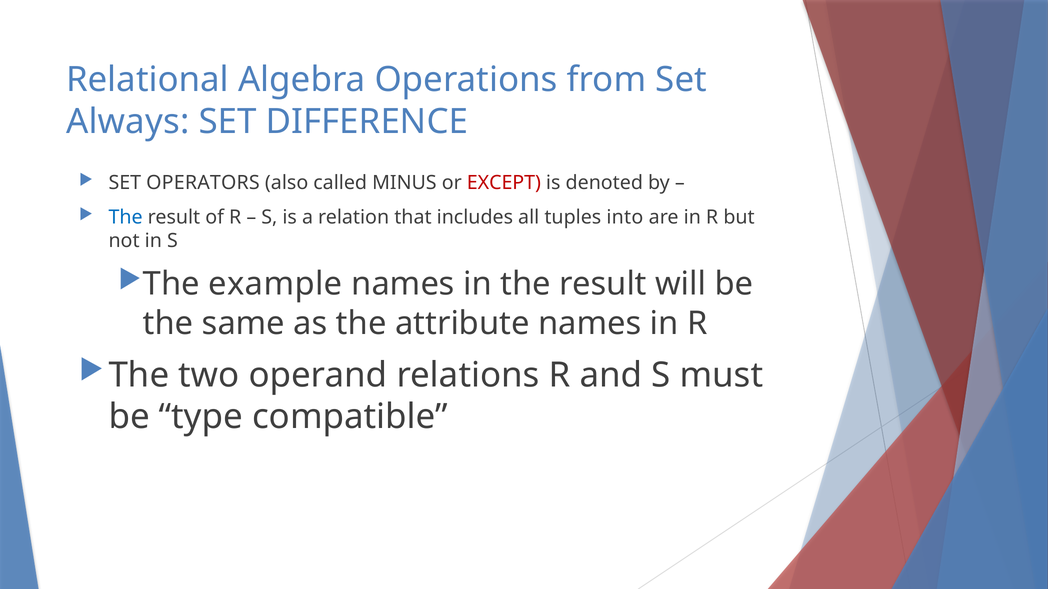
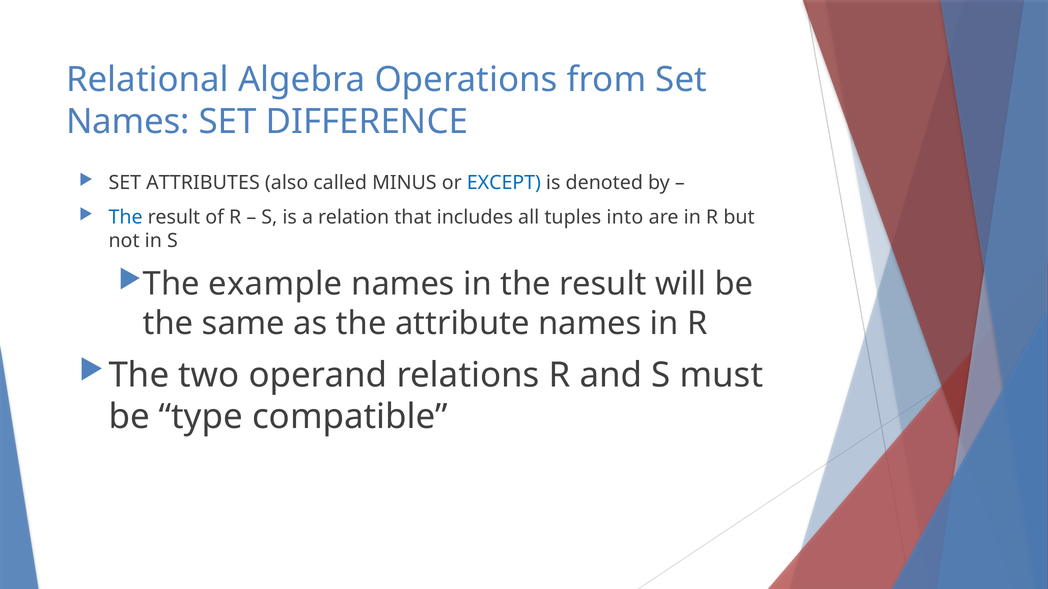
Always: Always -> Names (128, 122)
OPERATORS: OPERATORS -> ATTRIBUTES (203, 183)
EXCEPT colour: red -> blue (504, 183)
